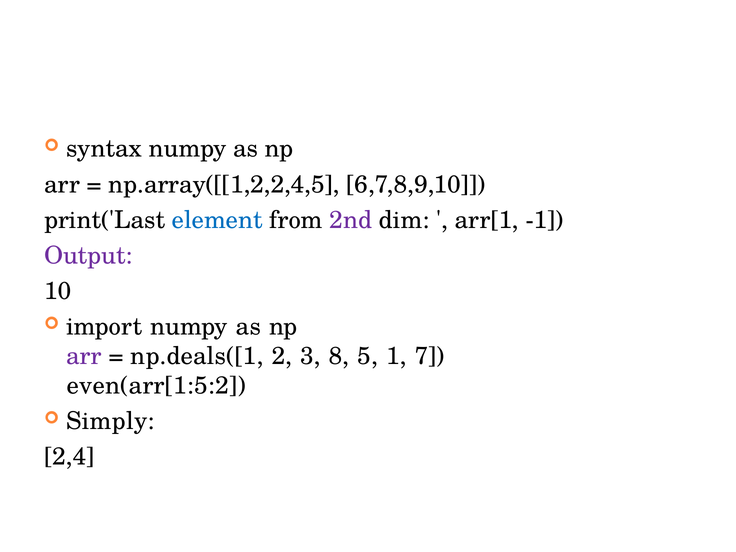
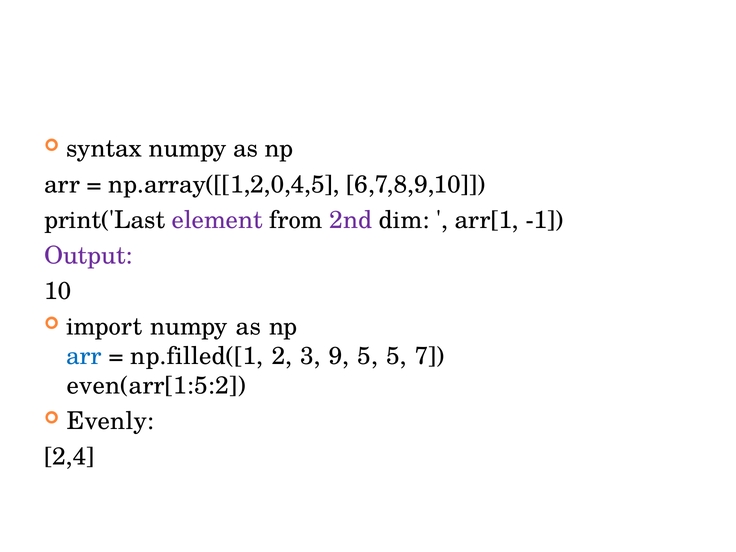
np.array([[1,2,2,4,5: np.array([[1,2,2,4,5 -> np.array([[1,2,0,4,5 (224, 184)
element colour: blue -> purple (217, 220)
arr colour: purple -> blue (84, 356)
np.deals([1: np.deals([1 -> np.filled([1 (197, 356)
8: 8 -> 9 (339, 356)
5 1: 1 -> 5 (396, 356)
Simply: Simply -> Evenly (110, 421)
